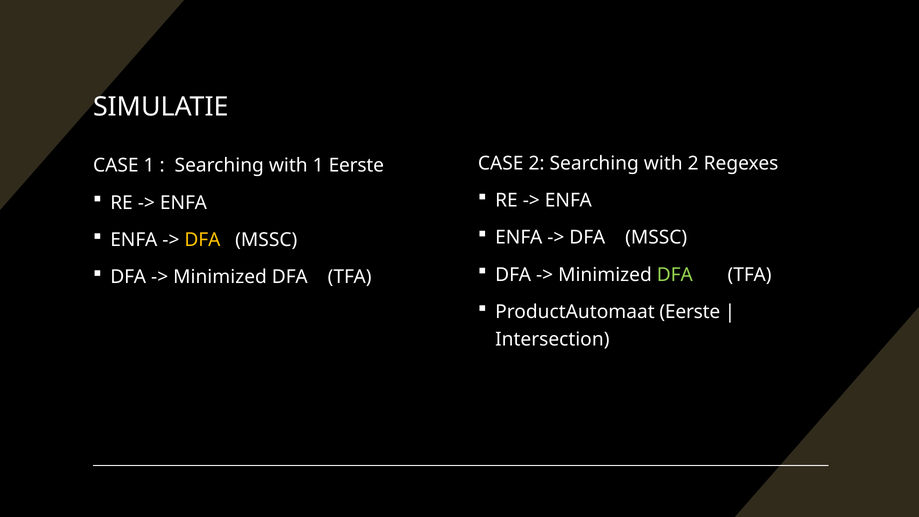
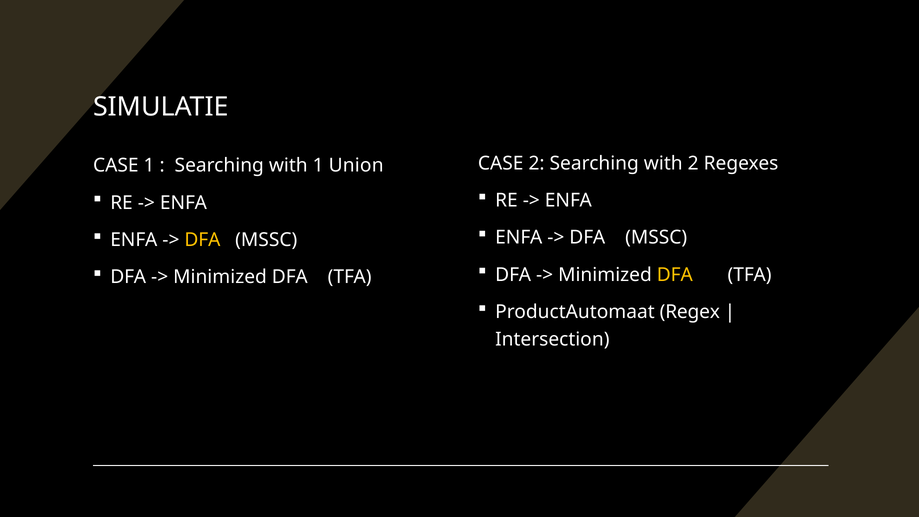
1 Eerste: Eerste -> Union (356, 166)
DFA colour: light green -> yellow (675, 275)
ProductAutomaat Eerste: Eerste -> Regex (690, 312)
